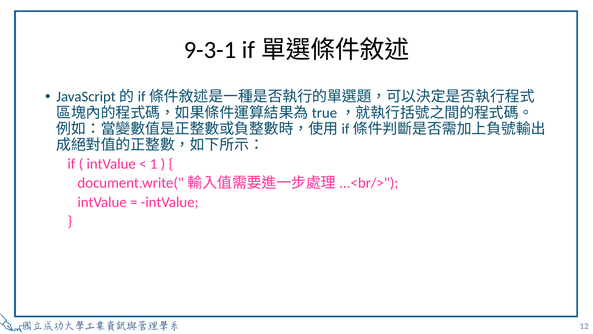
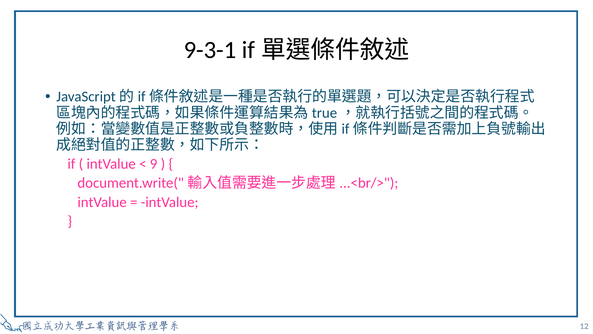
1: 1 -> 9 (154, 164)
